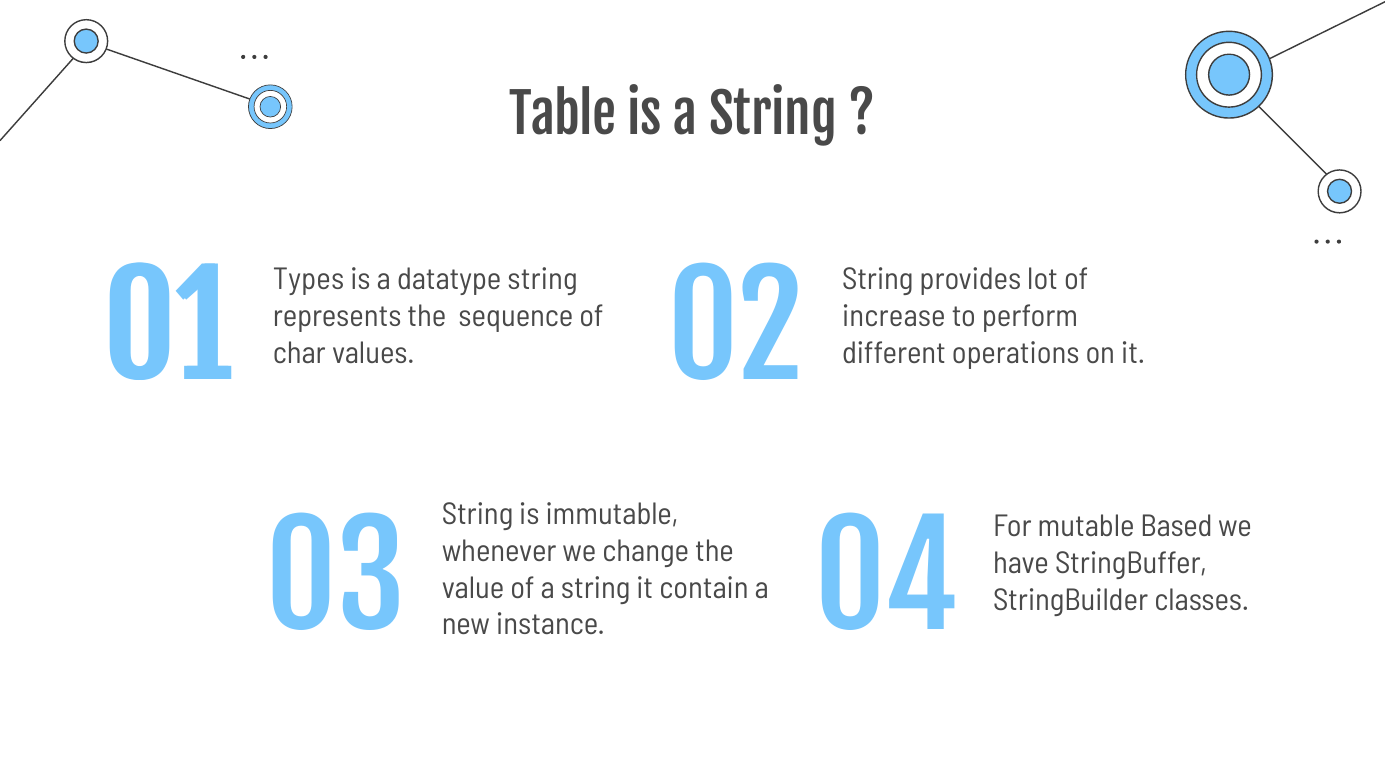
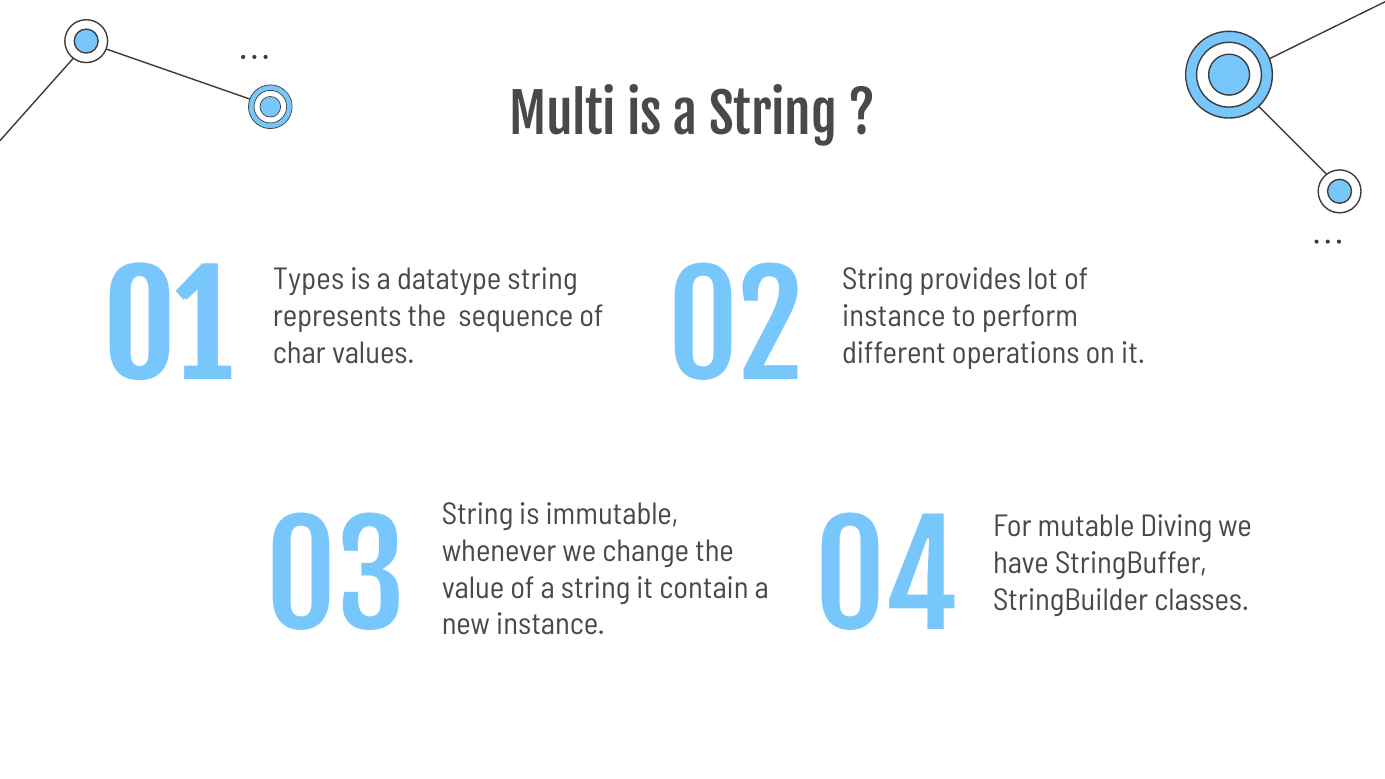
Table: Table -> Multi (563, 117)
increase: increase -> instance (894, 317)
Based: Based -> Diving (1176, 527)
